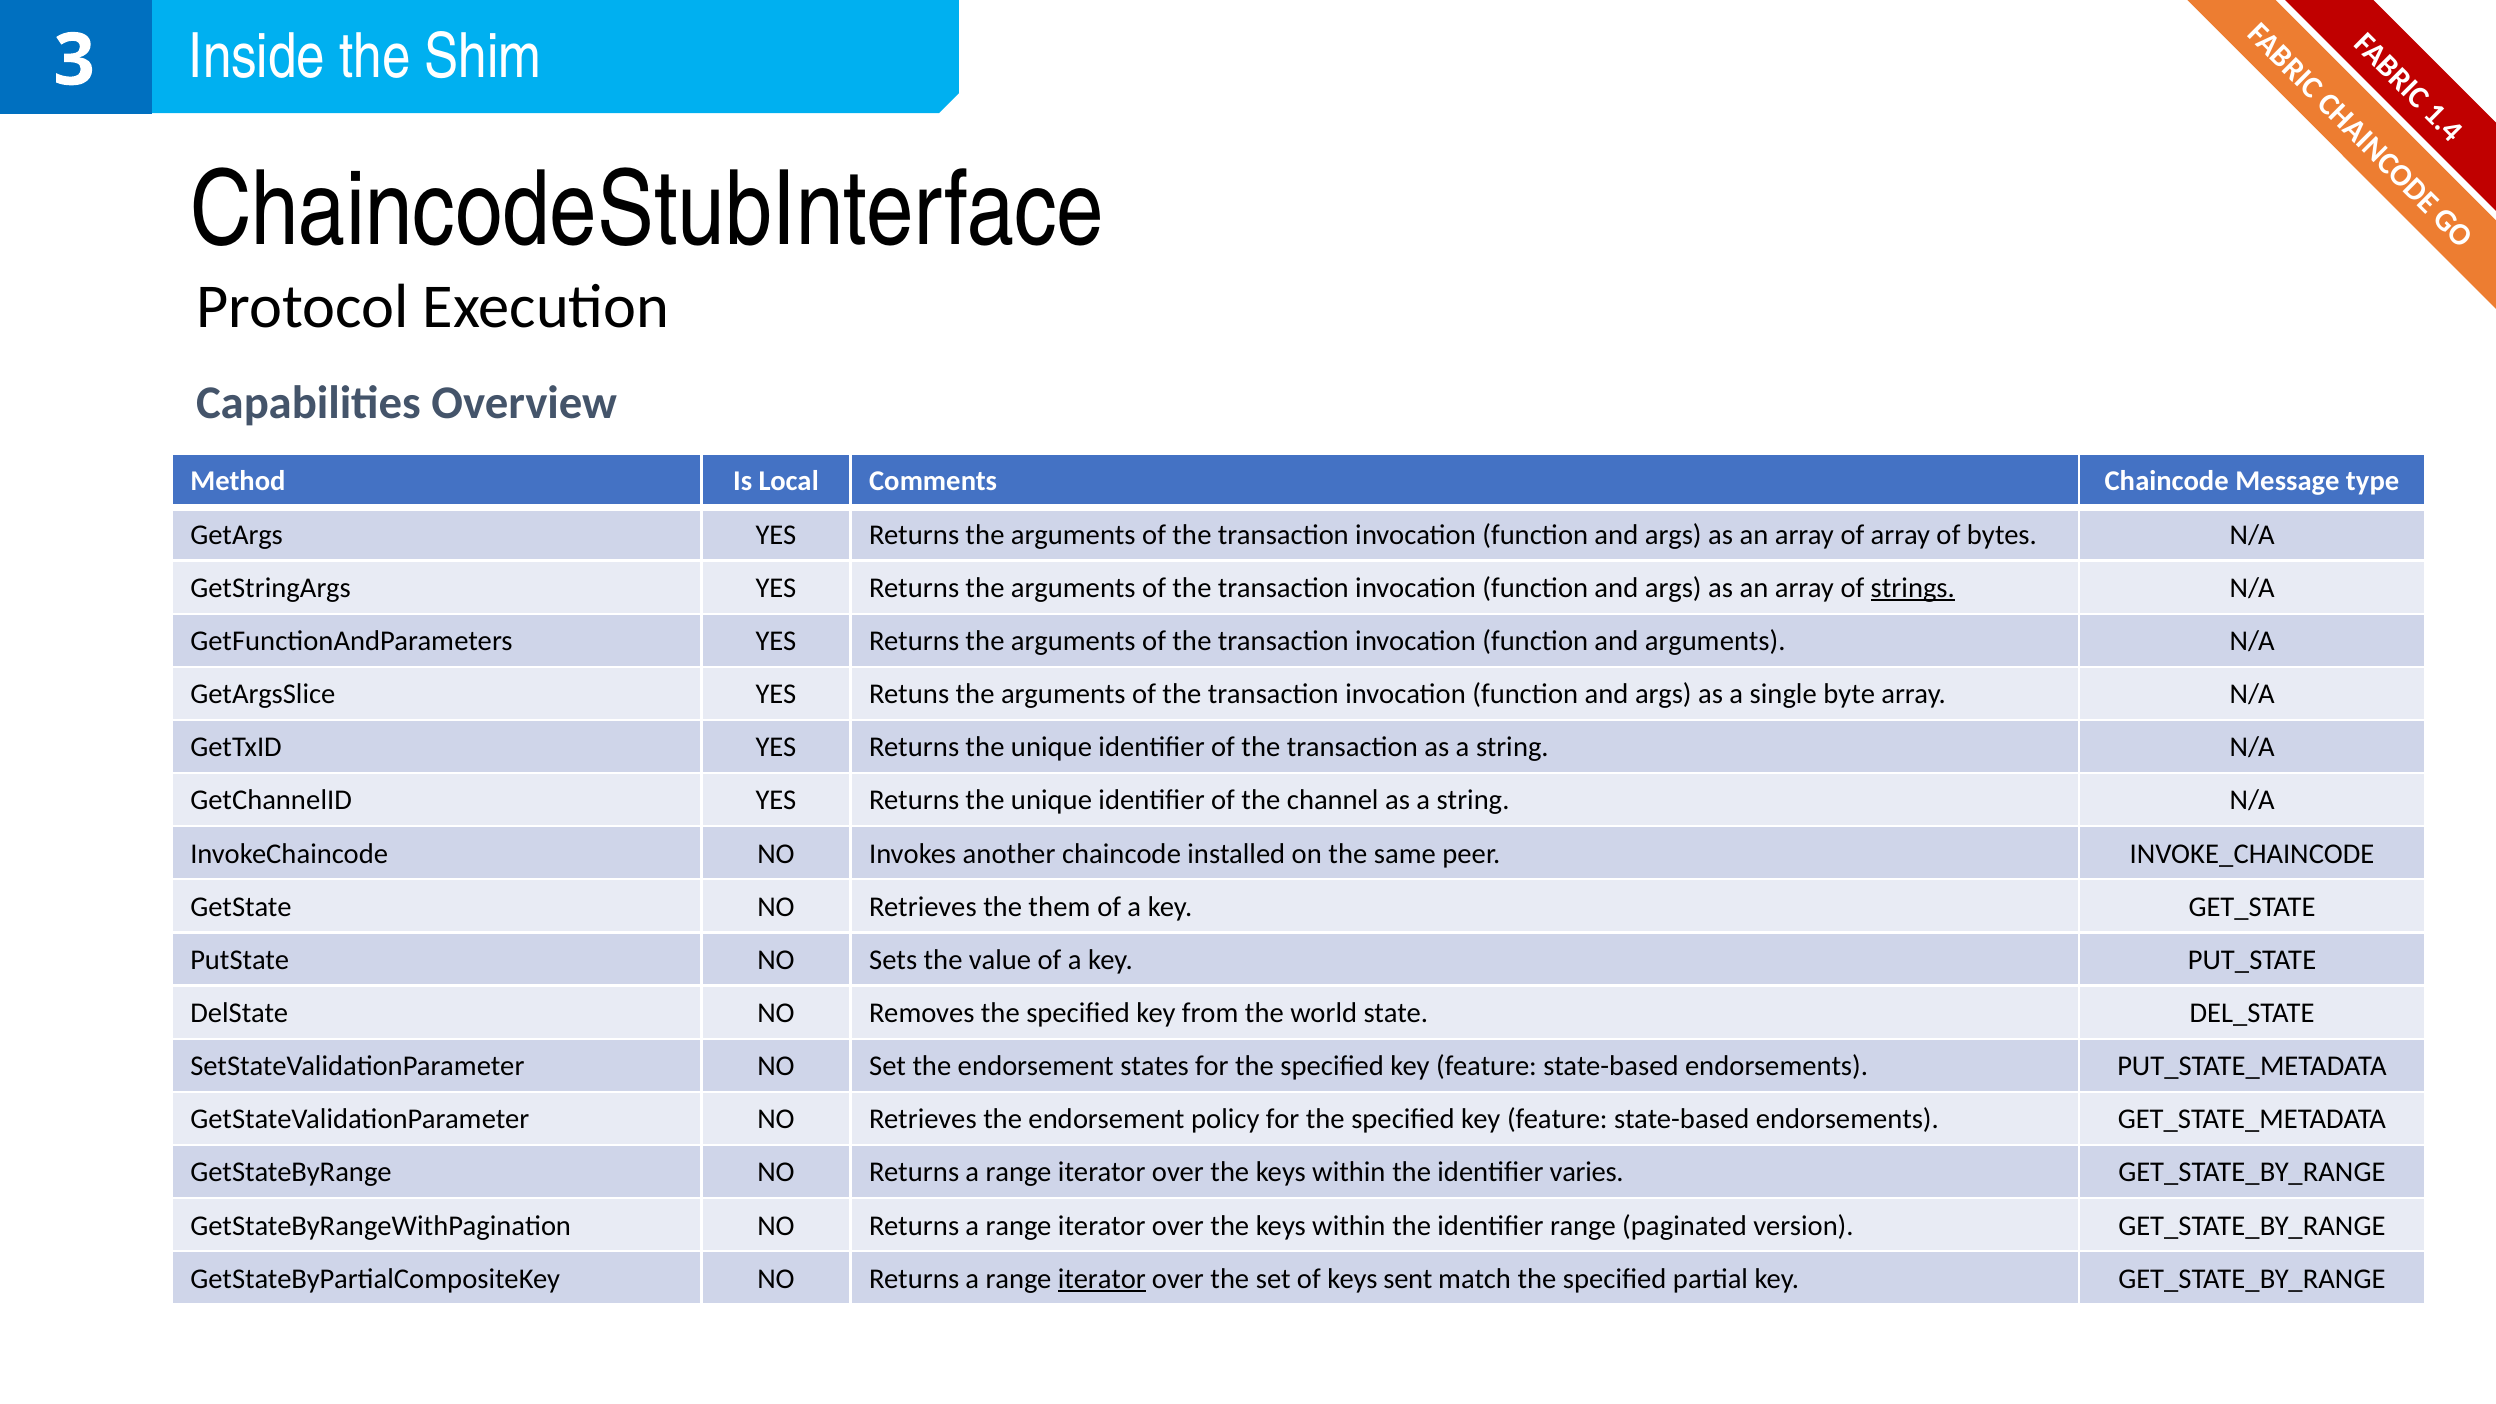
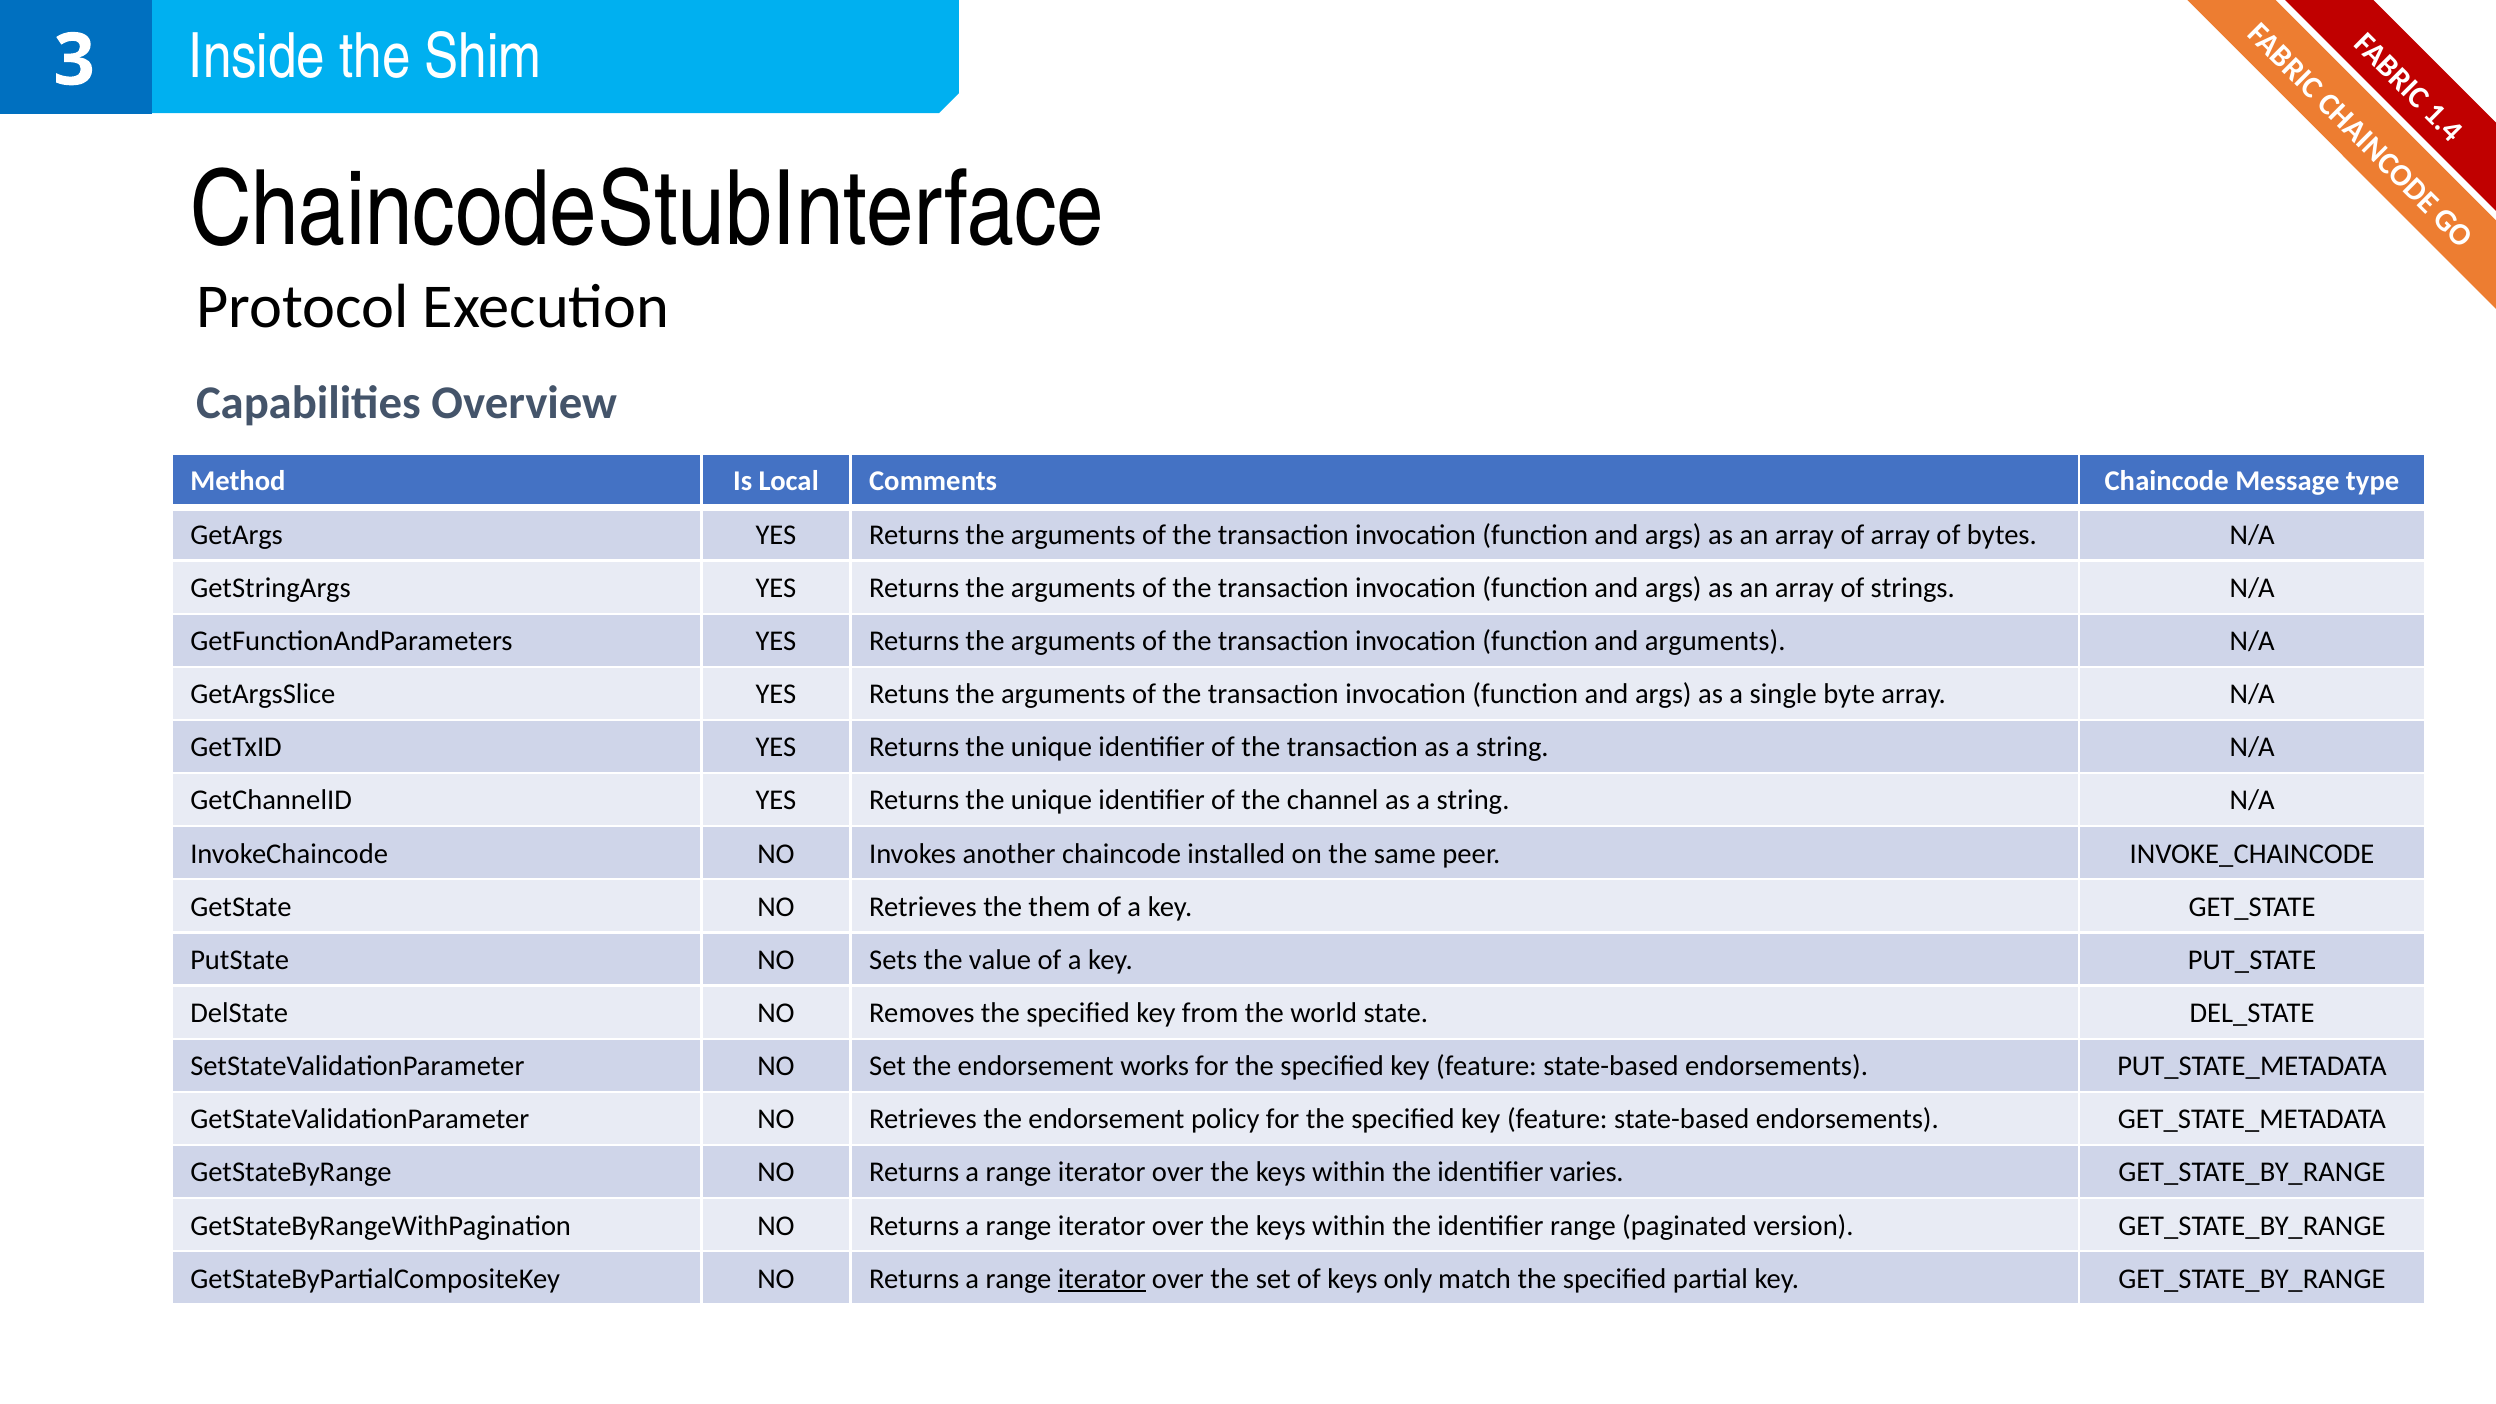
strings underline: present -> none (1913, 588)
states: states -> works (1155, 1066)
sent: sent -> only (1408, 1279)
